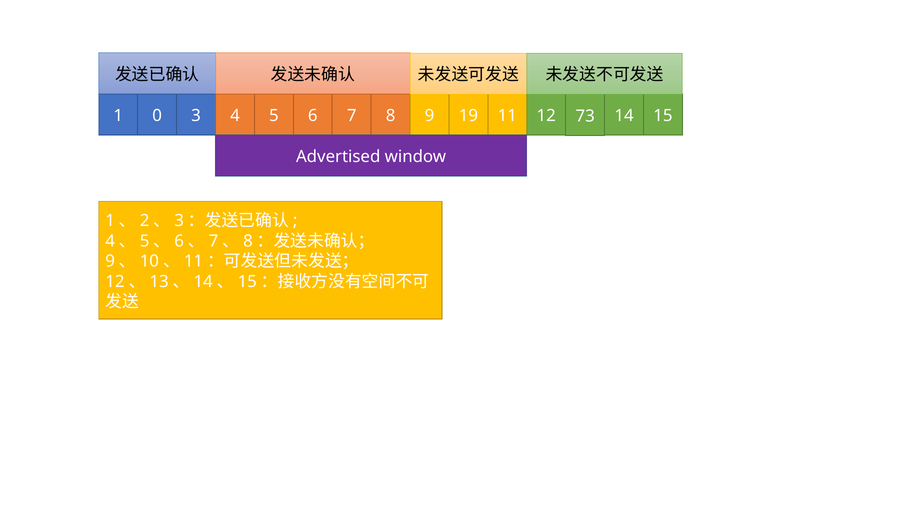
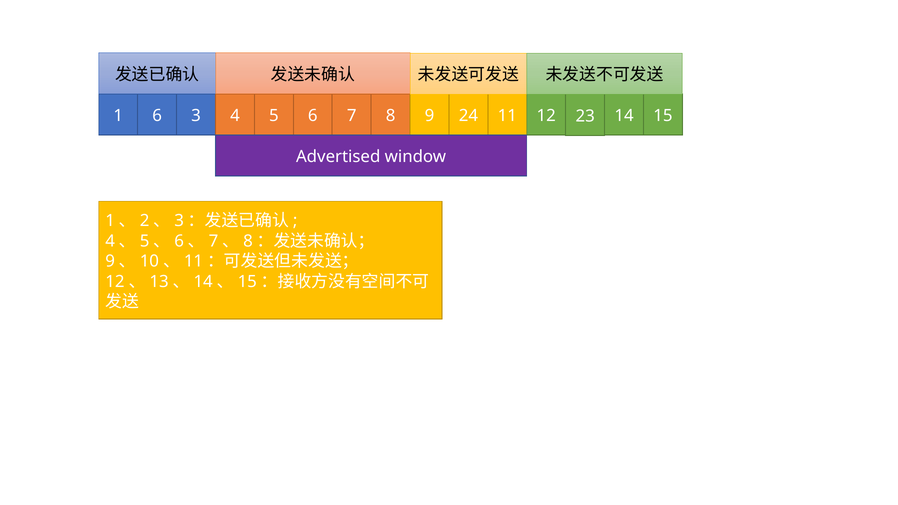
1 0: 0 -> 6 (157, 116)
19: 19 -> 24 (468, 116)
73: 73 -> 23 (585, 116)
